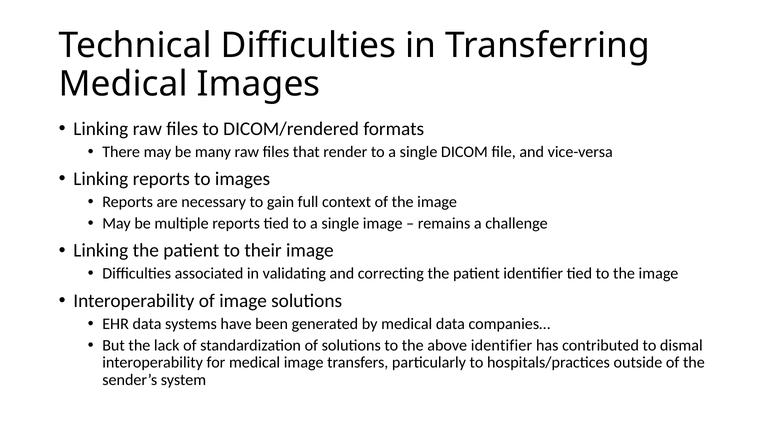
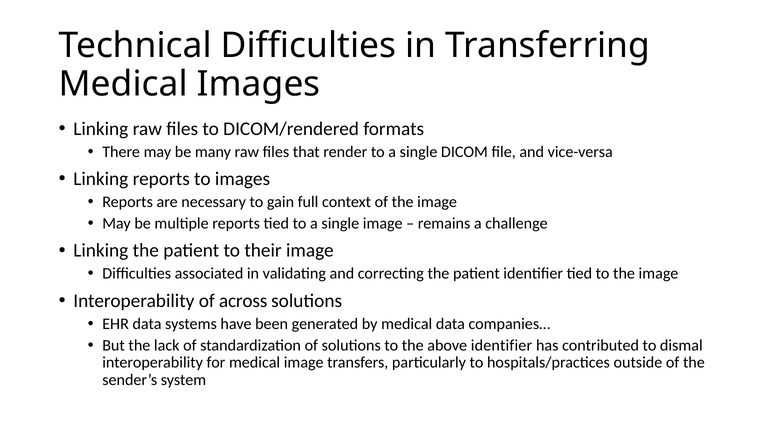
of image: image -> across (243, 301)
